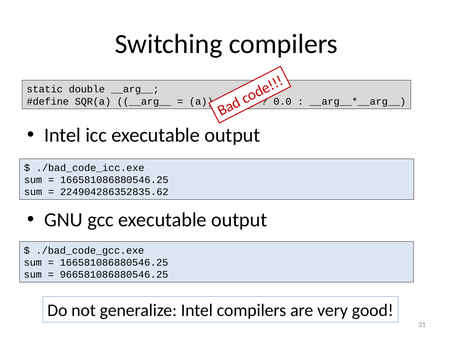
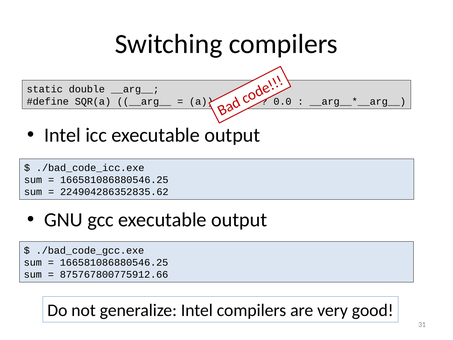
966581086880546.25: 966581086880546.25 -> 875767800775912.66 (114, 274)
